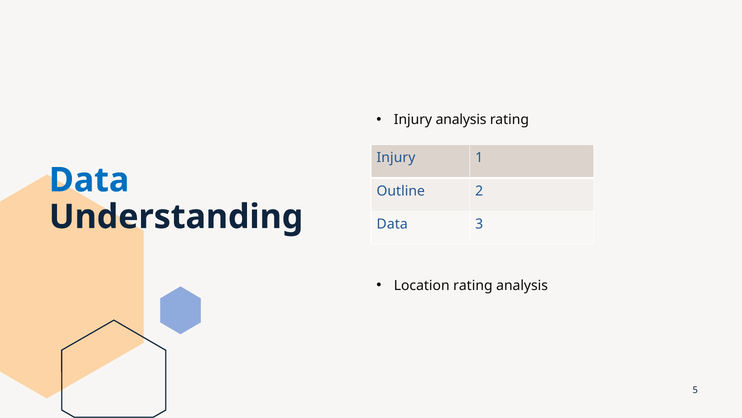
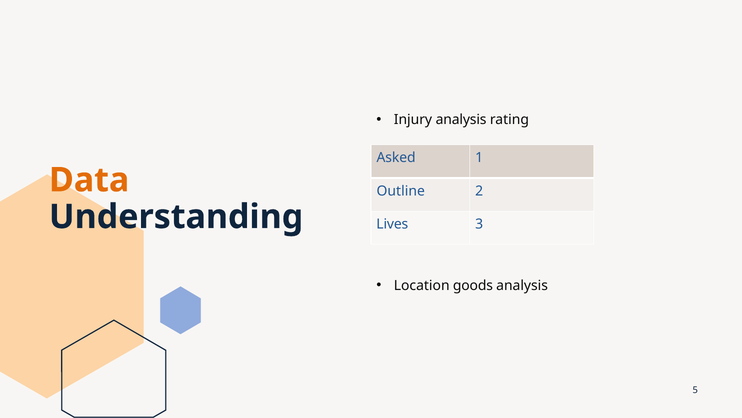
Injury: Injury -> Asked (396, 157)
Data colour: blue -> orange (89, 180)
Data: Data -> Lives (392, 224)
Location rating: rating -> goods (473, 285)
